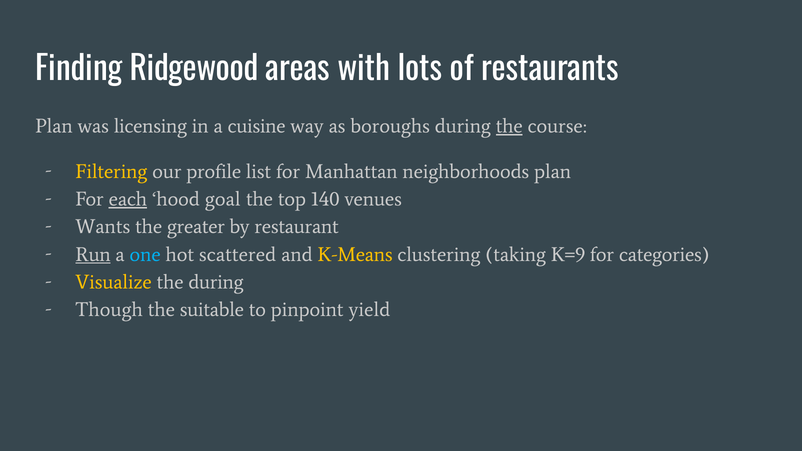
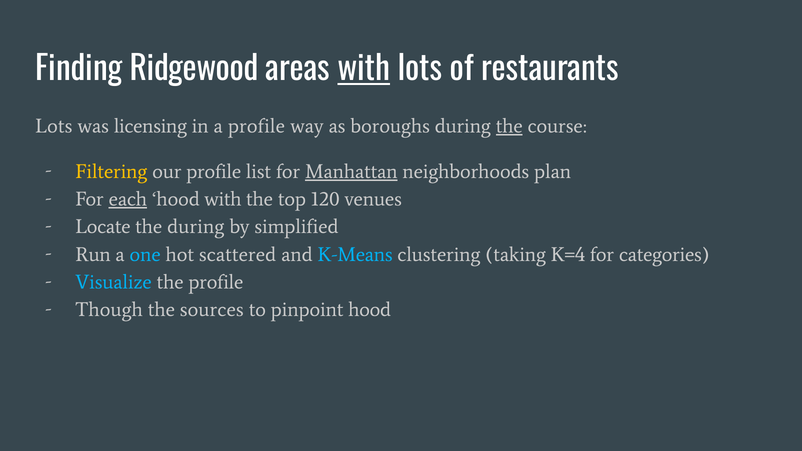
with underline: none -> present (364, 69)
Plan: Plan -> Lots (54, 126)
a cuisine: cuisine -> profile (256, 126)
Manhattan underline: none -> present (351, 172)
hood goal: goal -> with (223, 199)
140: 140 -> 120 (325, 199)
Wants: Wants -> Locate (103, 227)
the greater: greater -> during (196, 227)
restaurant: restaurant -> simplified (296, 227)
Run underline: present -> none (93, 255)
K-Means colour: yellow -> light blue (355, 255)
K=9: K=9 -> K=4 (568, 255)
Visualize colour: yellow -> light blue (114, 282)
the during: during -> profile (216, 282)
suitable: suitable -> sources (212, 310)
pinpoint yield: yield -> hood (370, 310)
